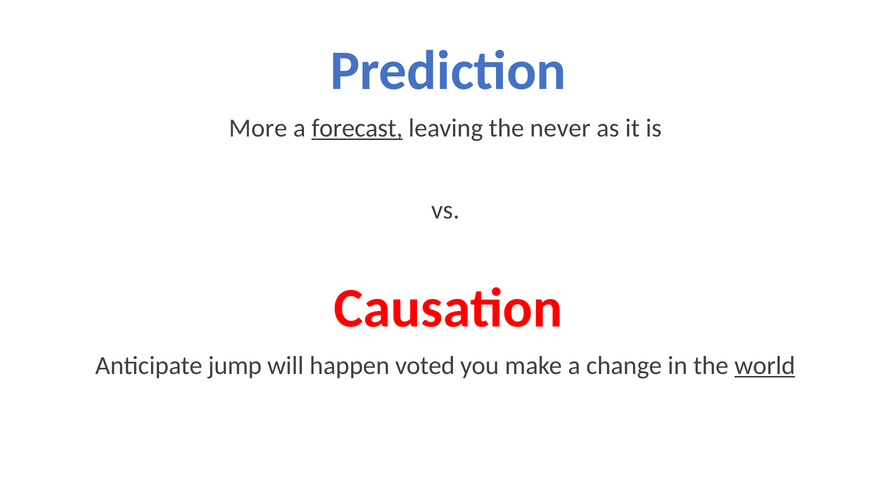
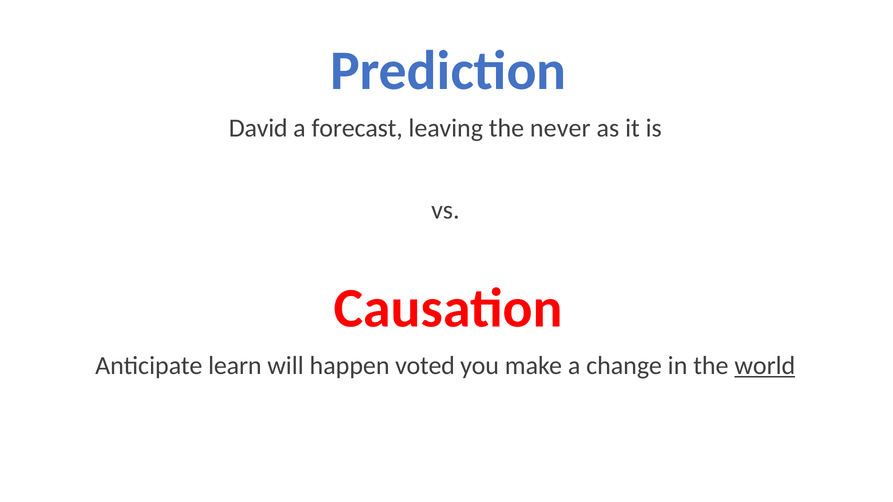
More: More -> David (258, 128)
forecast underline: present -> none (357, 128)
jump: jump -> learn (235, 366)
